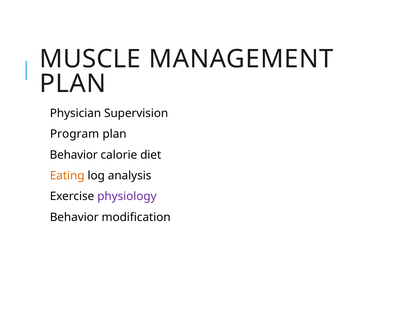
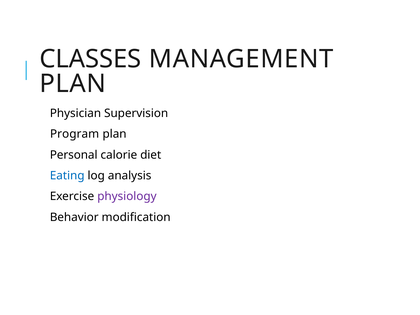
MUSCLE: MUSCLE -> CLASSES (90, 59)
Behavior: Behavior -> Personal (74, 155)
Eating colour: orange -> blue (67, 176)
